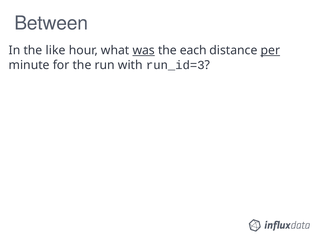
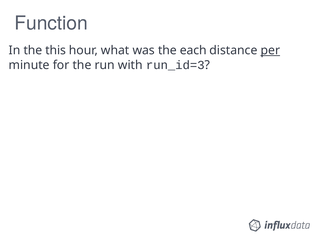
Between: Between -> Function (51, 23)
like: like -> this (56, 50)
was underline: present -> none (144, 50)
